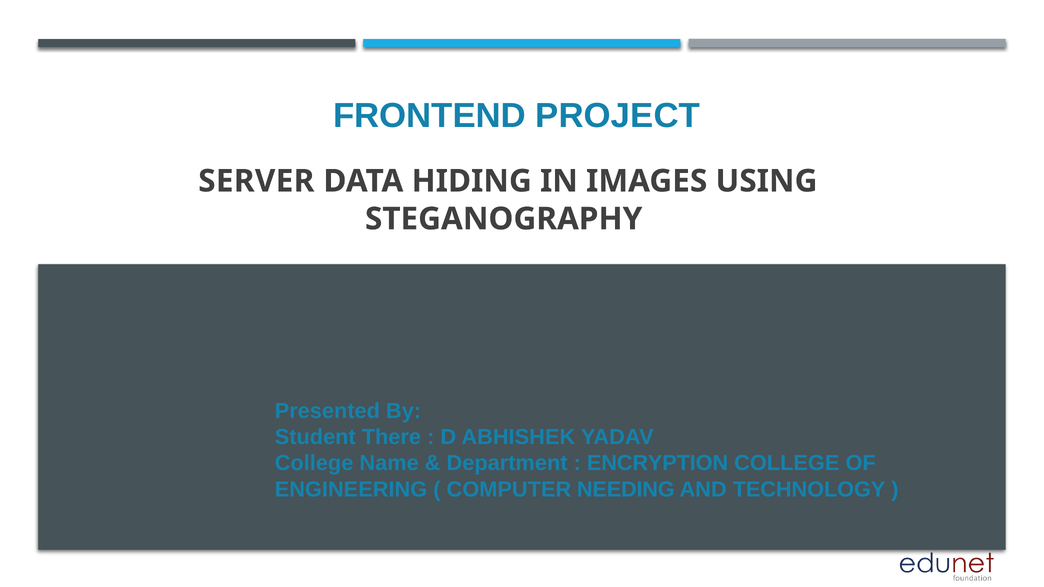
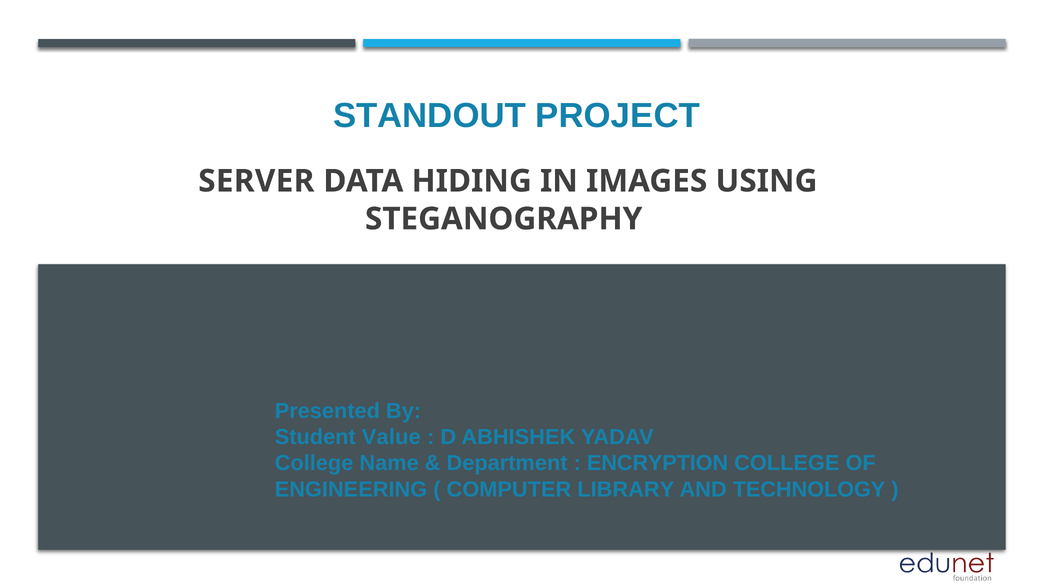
FRONTEND: FRONTEND -> STANDOUT (429, 116)
There: There -> Value (391, 437)
NEEDING: NEEDING -> LIBRARY (626, 490)
